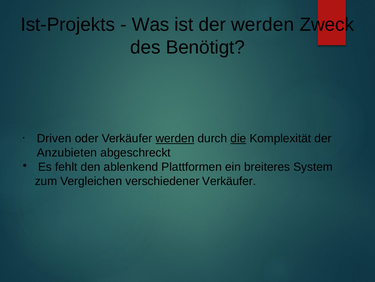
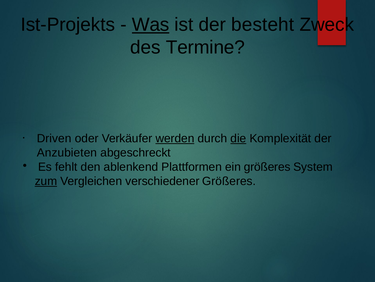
Was underline: none -> present (151, 25)
der werden: werden -> besteht (263, 25)
Benötigt: Benötigt -> Termine (205, 47)
ein breiteres: breiteres -> größeres (267, 167)
zum underline: none -> present (46, 181)
verschiedener Verkäufer: Verkäufer -> Größeres (229, 181)
